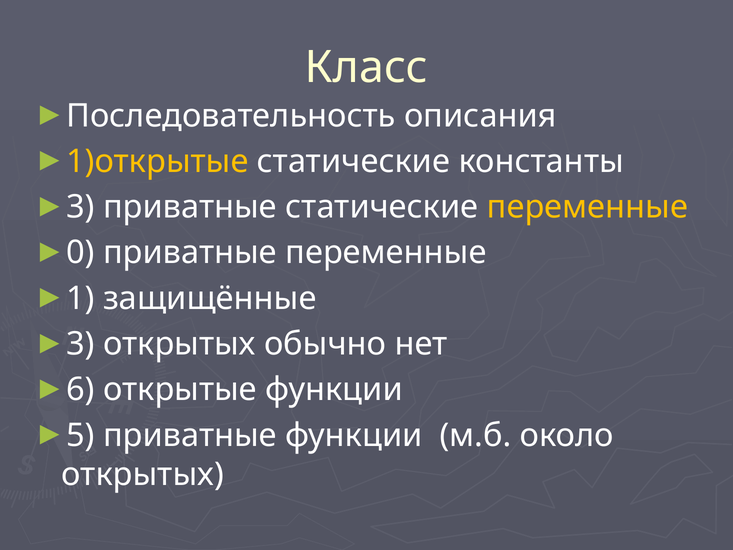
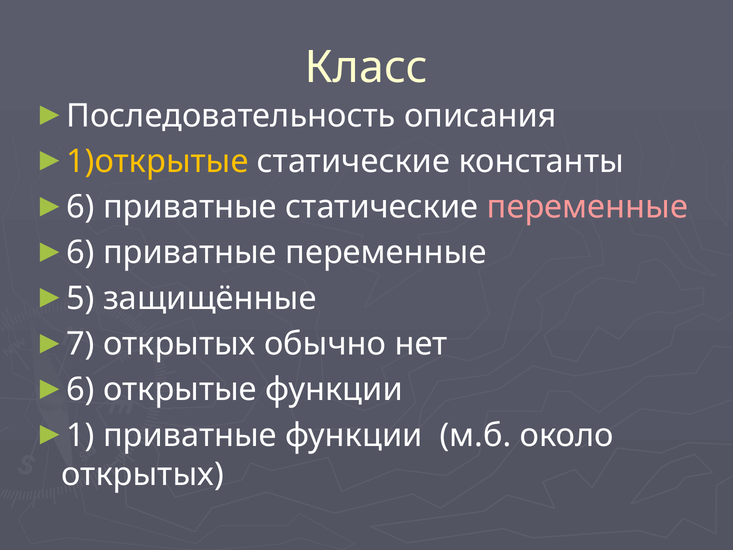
3: 3 -> 6 (80, 207)
переменные colour: yellow -> pink (588, 207)
0: 0 -> 6 (80, 253)
1: 1 -> 5 (80, 298)
3: 3 -> 7 (80, 344)
5: 5 -> 1 (80, 435)
